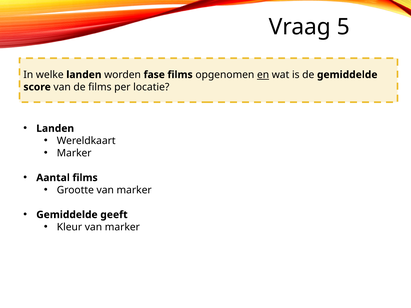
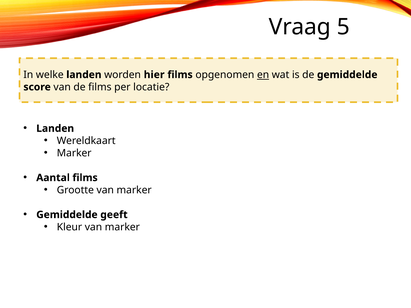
fase: fase -> hier (154, 75)
